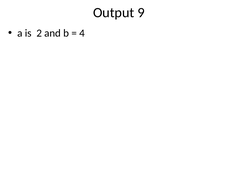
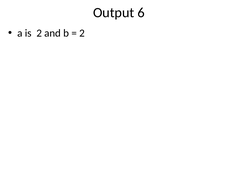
9: 9 -> 6 (141, 13)
4: 4 -> 2 (82, 33)
